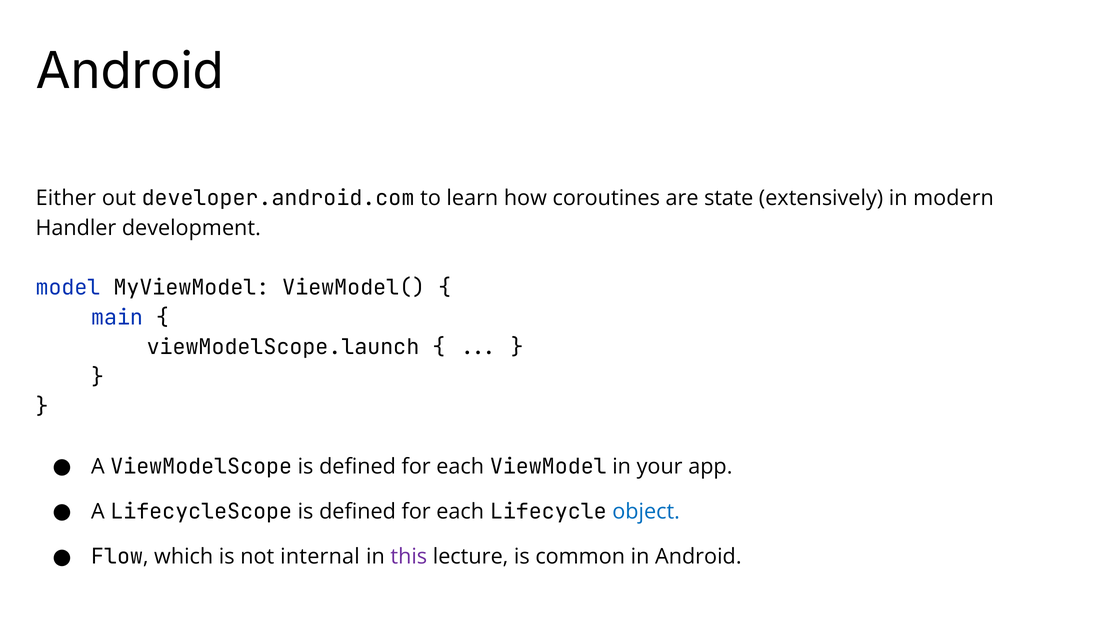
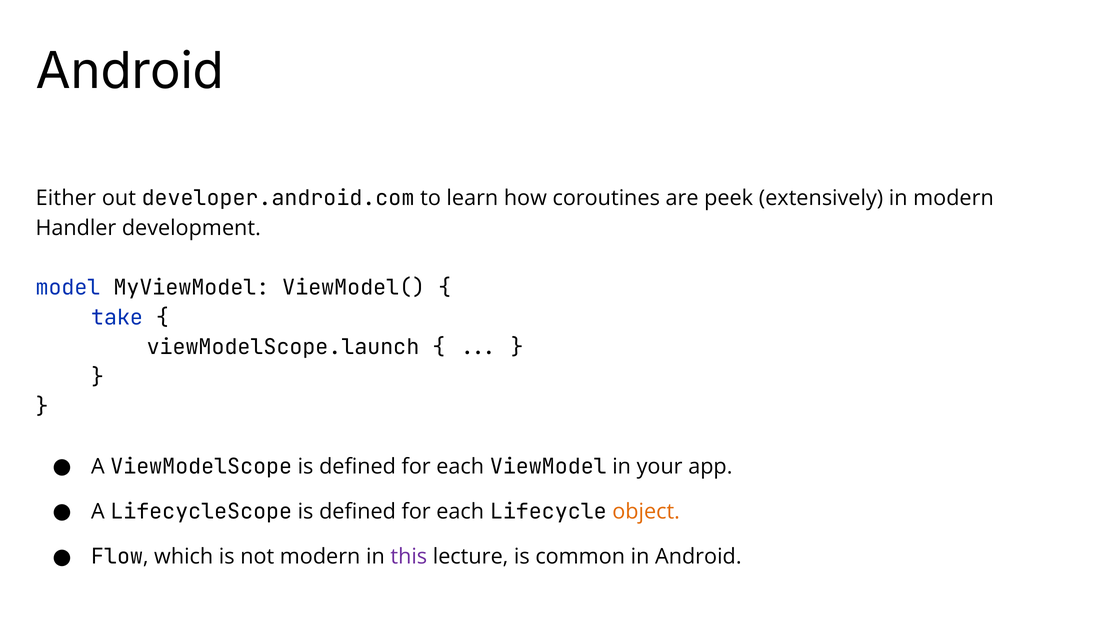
state: state -> peek (729, 198)
main: main -> take (117, 317)
object colour: blue -> orange (646, 512)
not internal: internal -> modern (320, 557)
